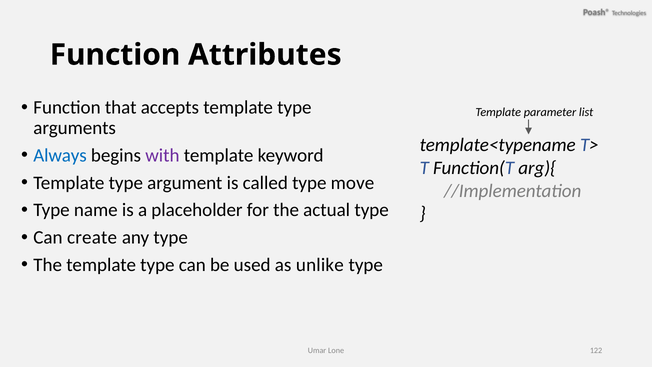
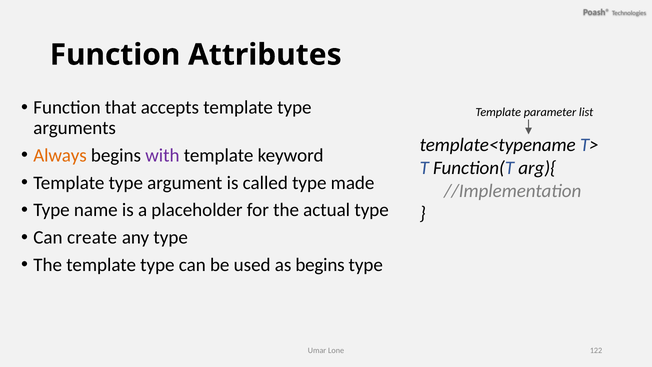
Always colour: blue -> orange (60, 155)
move: move -> made (353, 183)
as unlike: unlike -> begins (320, 265)
